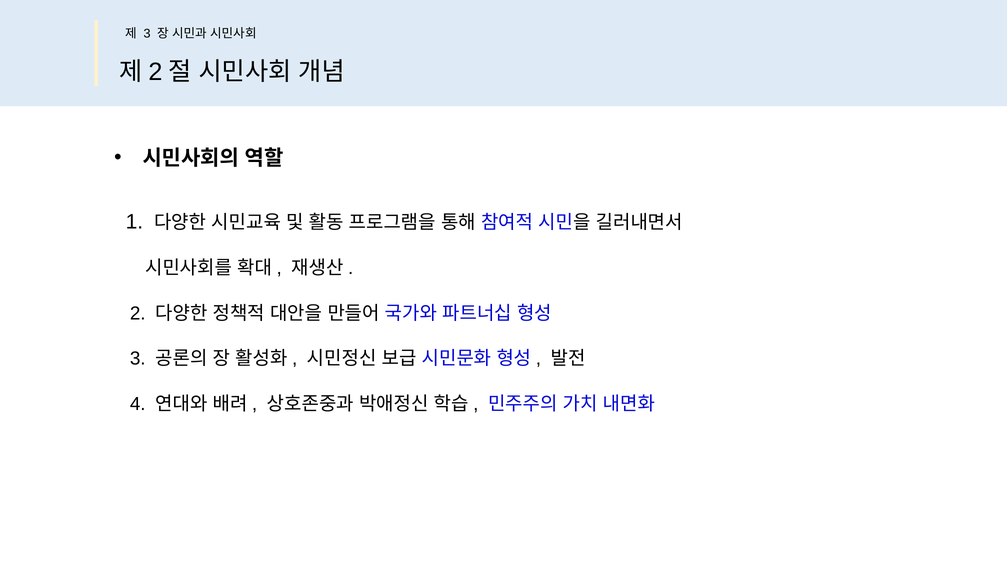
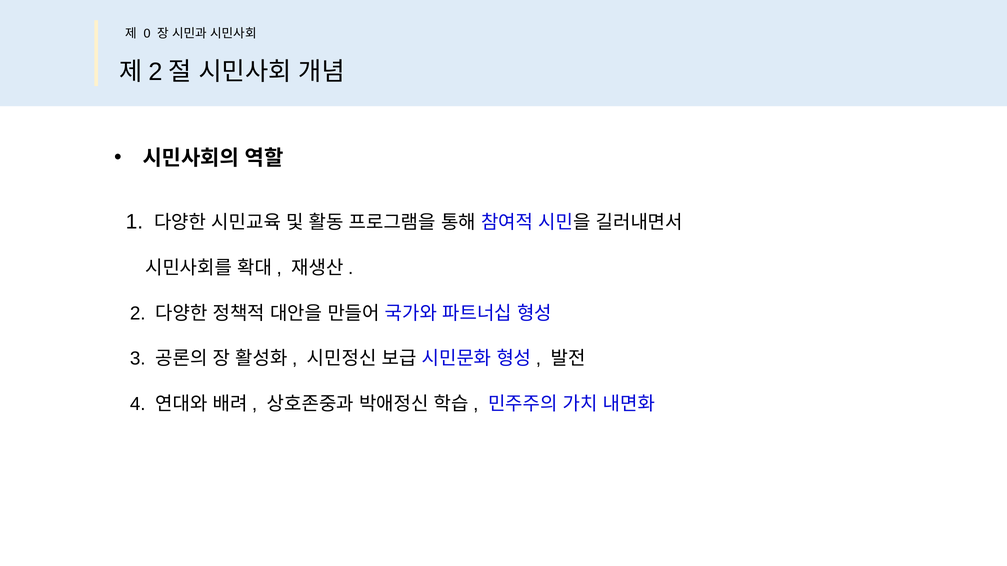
3: 3 -> 0 (147, 34)
